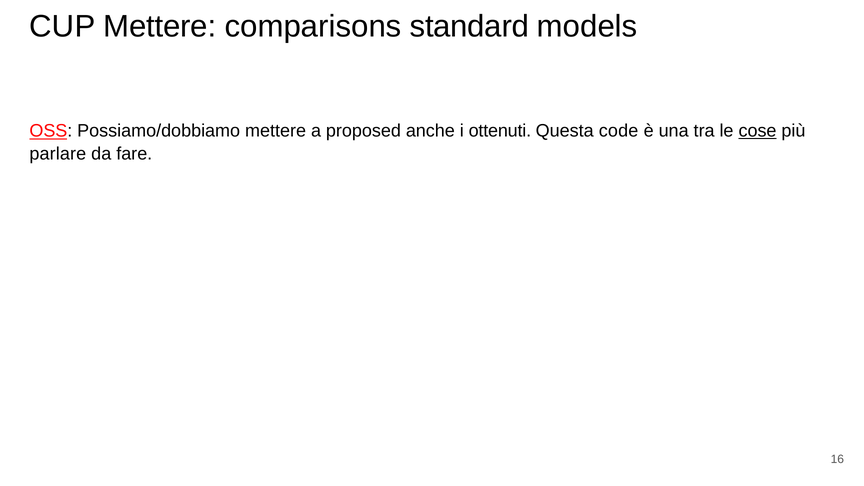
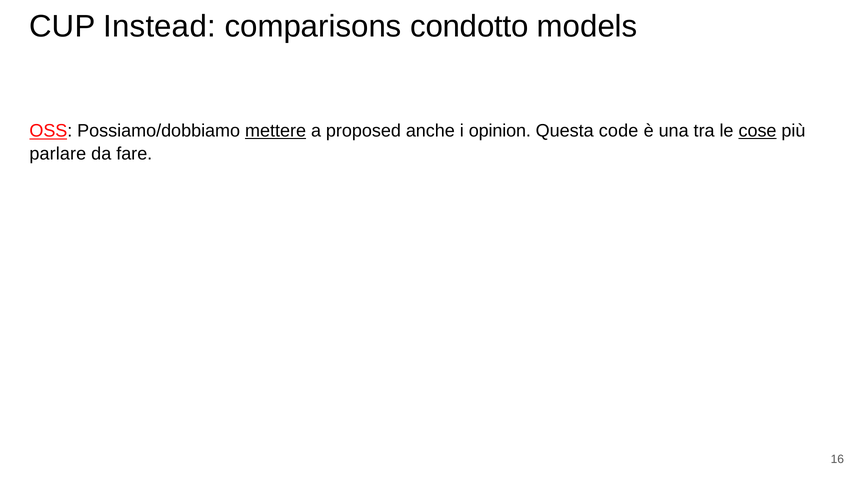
CUP Mettere: Mettere -> Instead (160, 27)
standard: standard -> condotto (469, 27)
mettere underline: none -> present (276, 131)
ottenuti: ottenuti -> opinion (500, 131)
